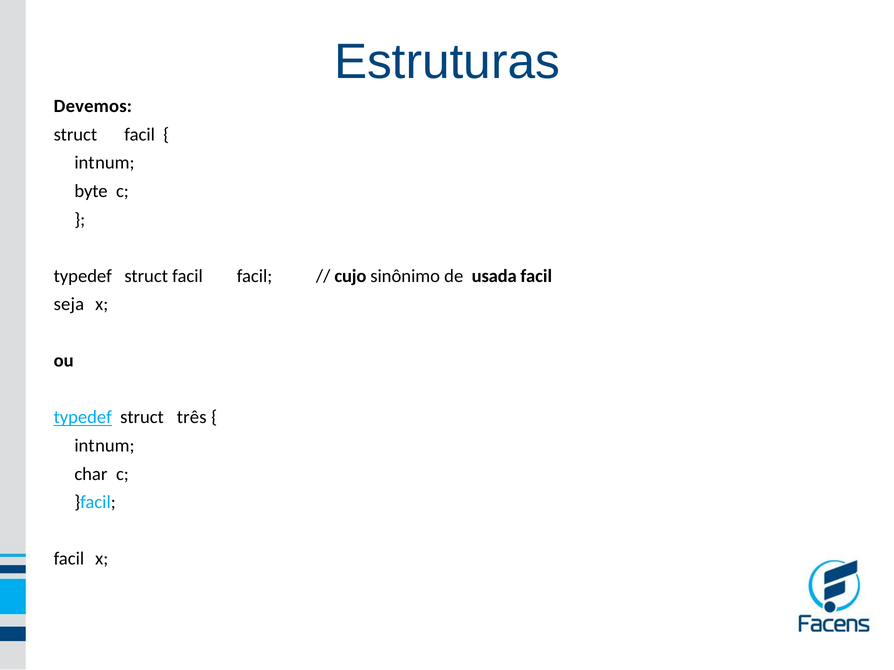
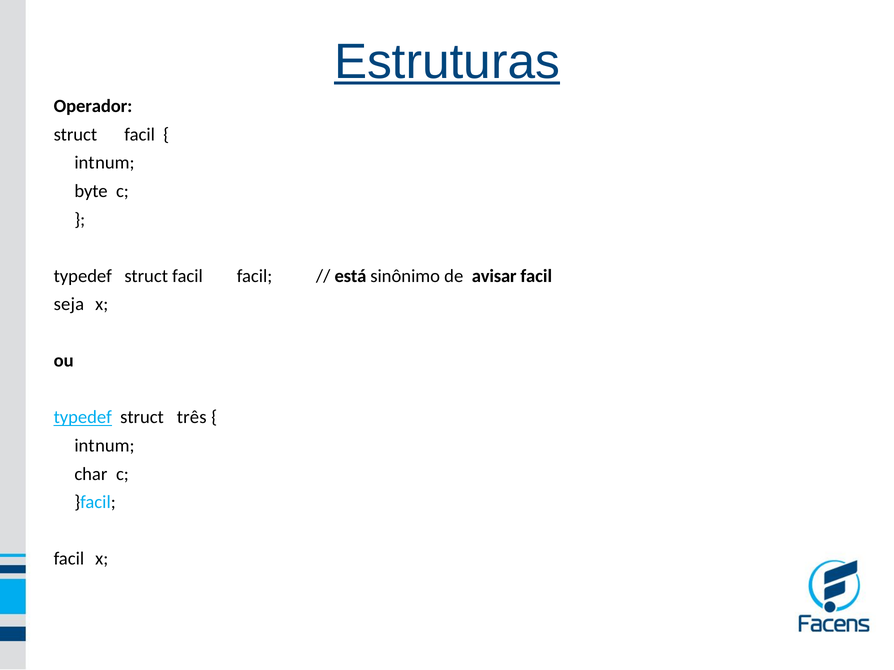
Estruturas underline: none -> present (447, 62)
Devemos: Devemos -> Operador (93, 106)
cujo: cujo -> está (350, 276)
usada: usada -> avisar (494, 276)
